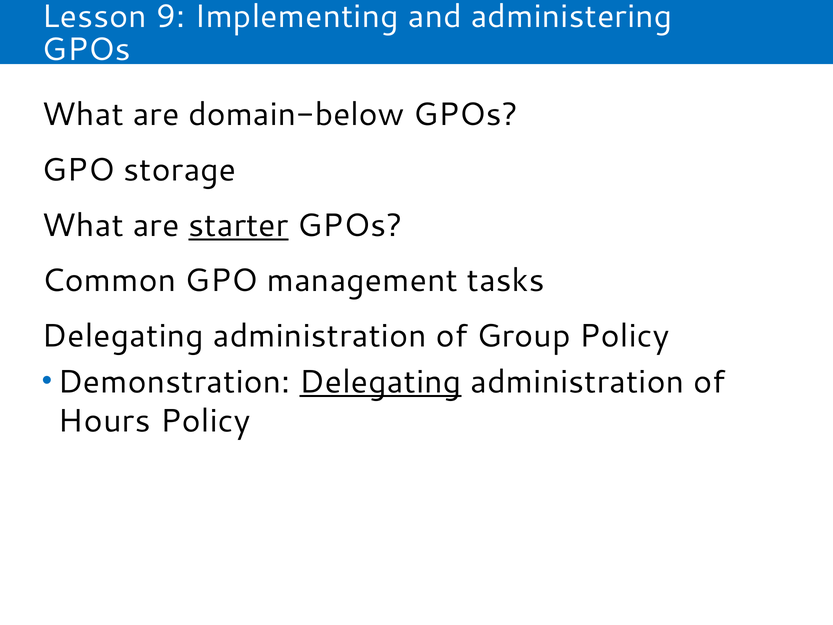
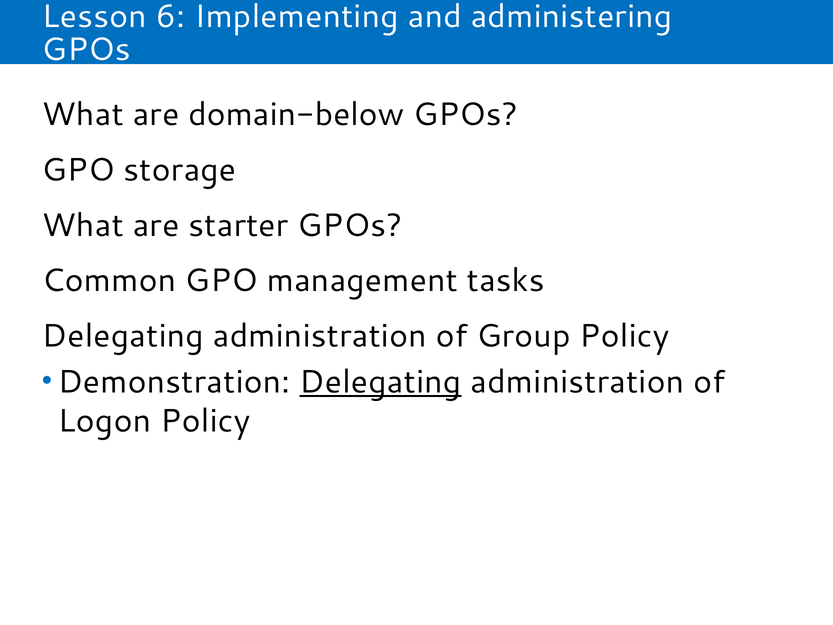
9: 9 -> 6 (170, 16)
starter underline: present -> none (238, 225)
Hours: Hours -> Logon (105, 421)
